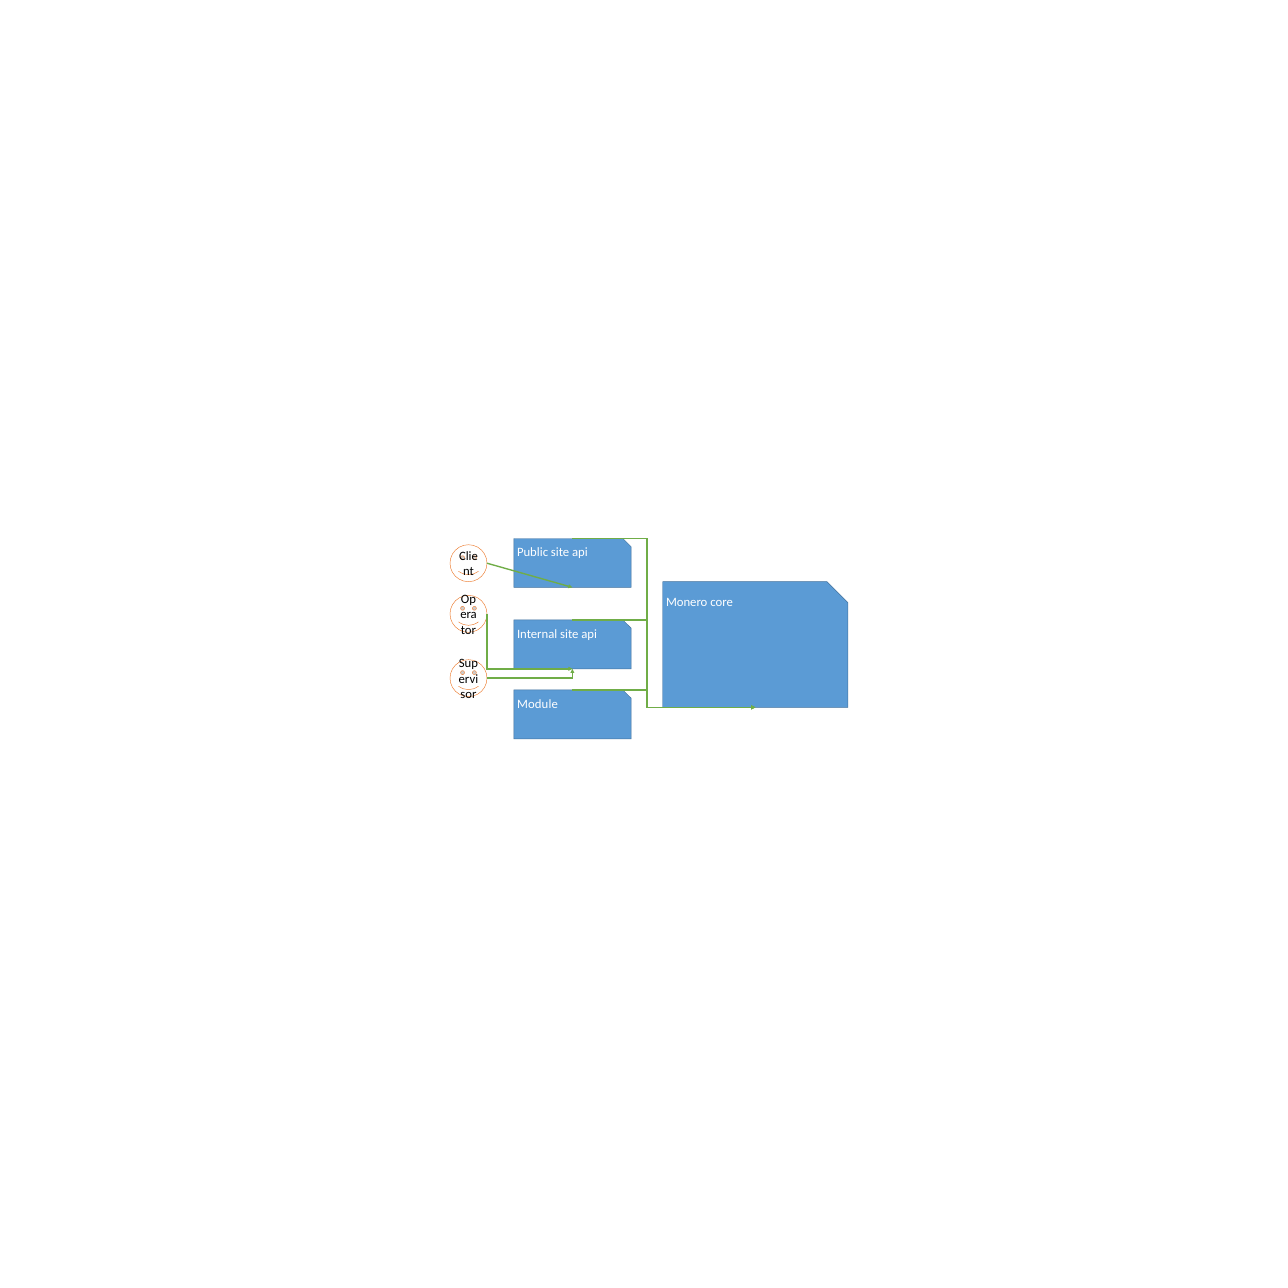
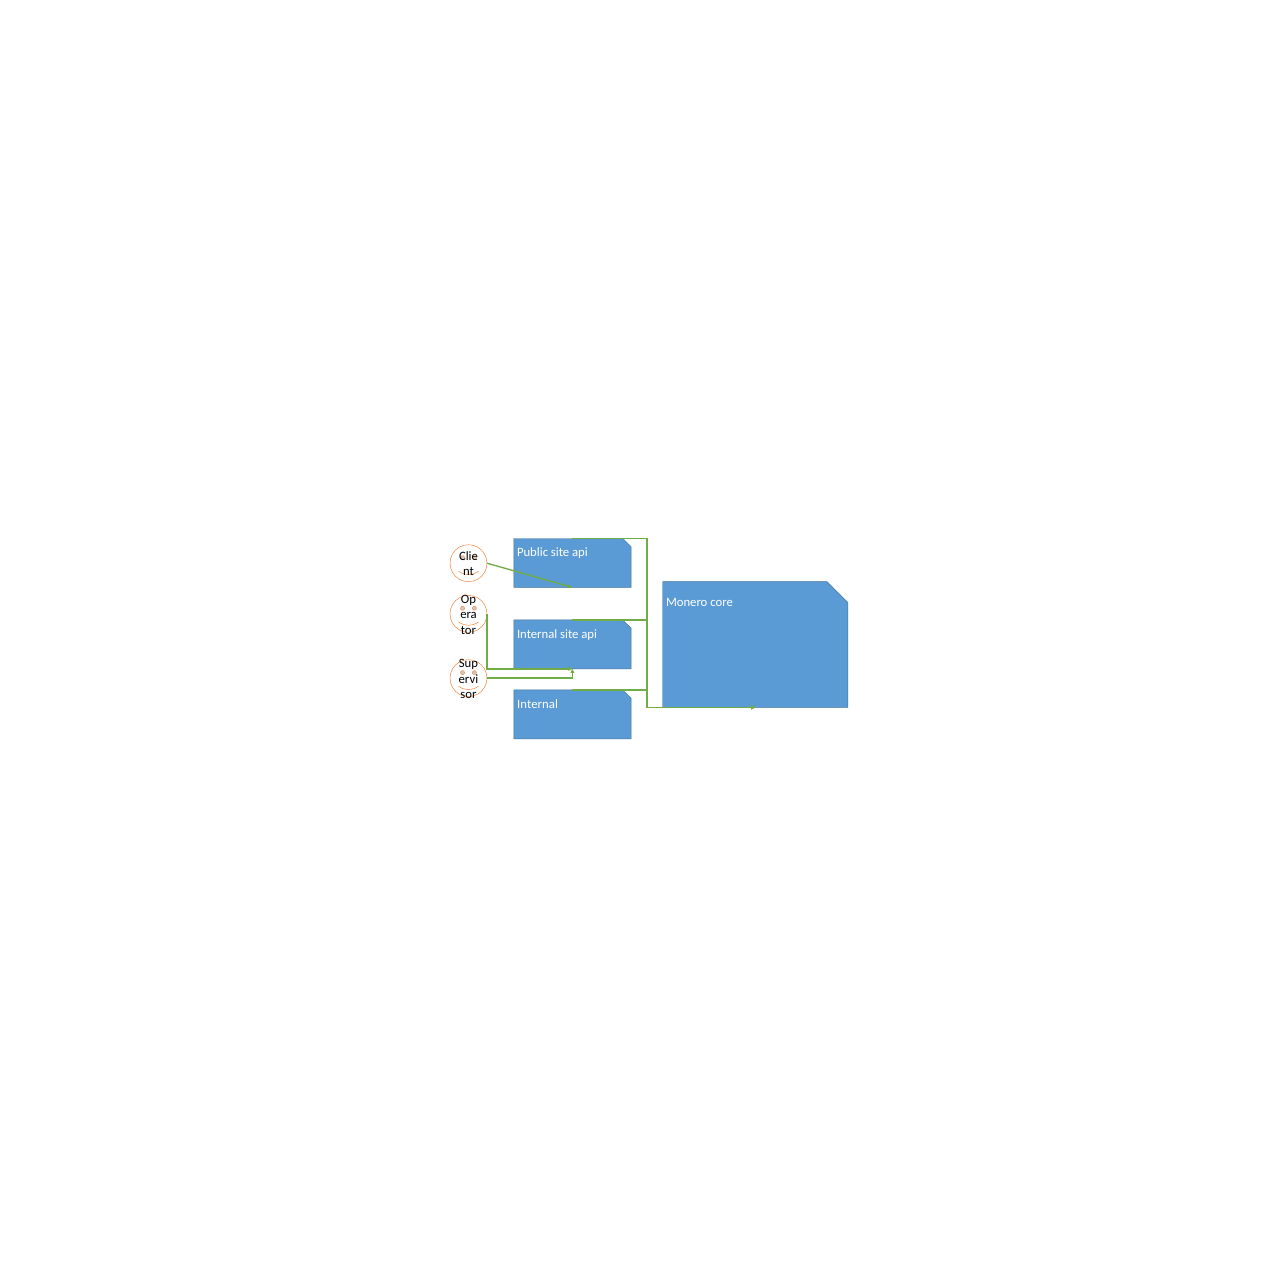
Module: Module -> Internal (538, 704)
